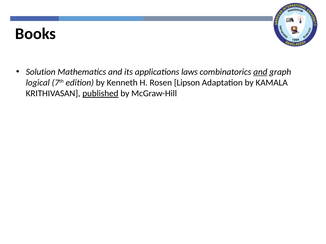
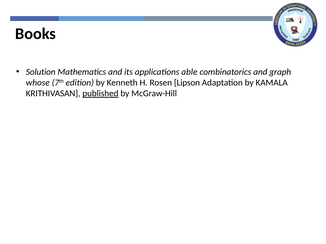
laws: laws -> able (189, 72)
and underline: present -> none (260, 72)
logical: logical -> whose (38, 83)
